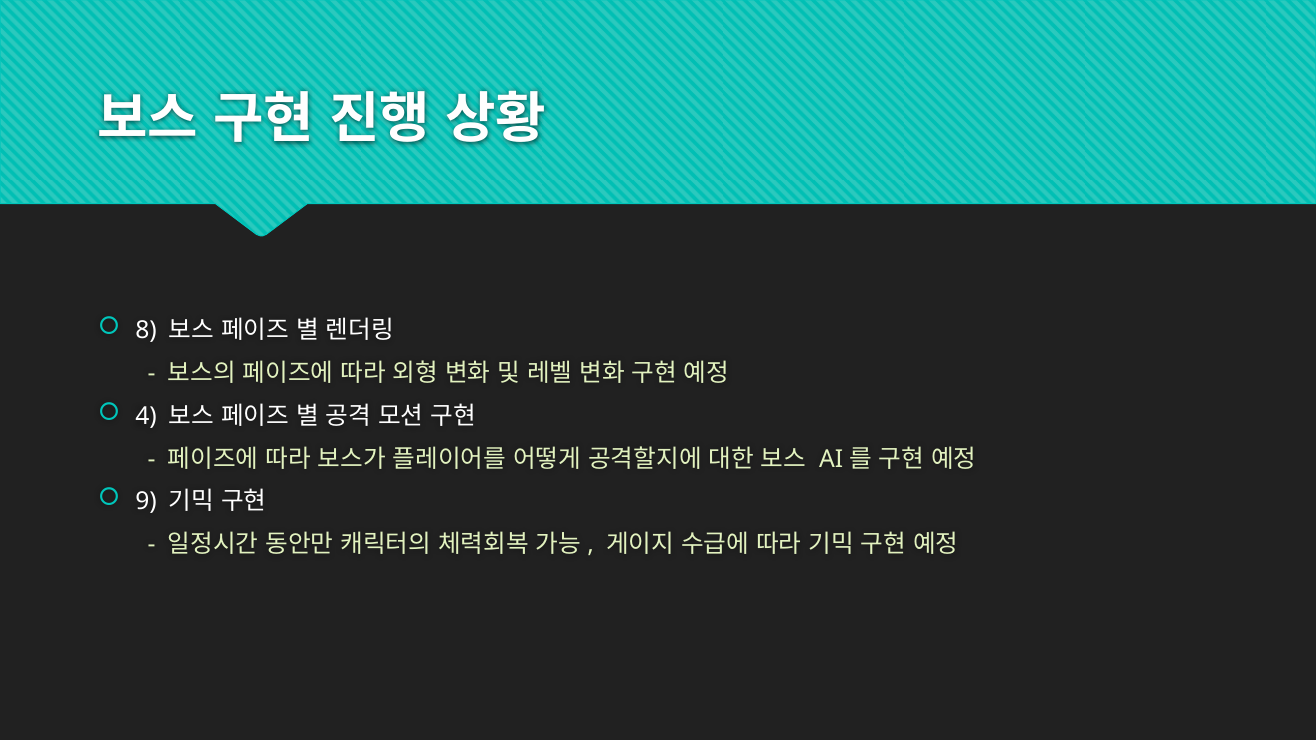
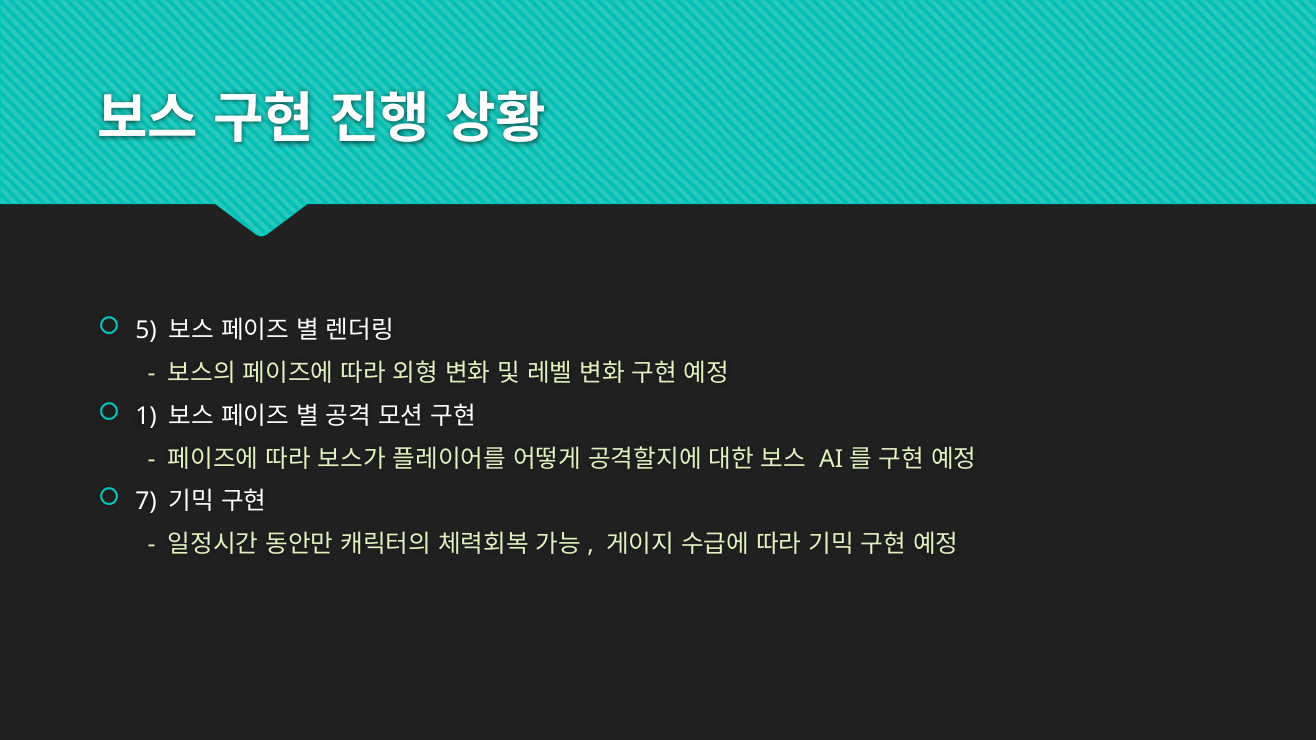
8: 8 -> 5 (146, 331)
4: 4 -> 1 (146, 416)
9: 9 -> 7 (146, 502)
